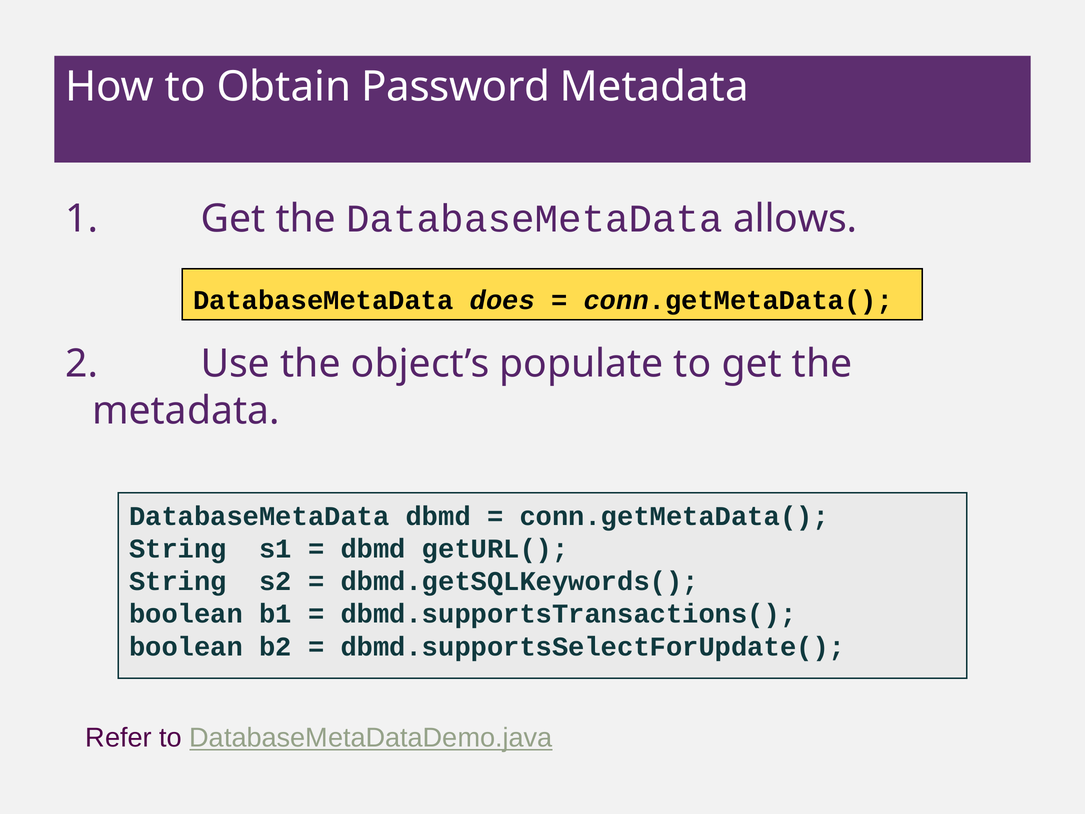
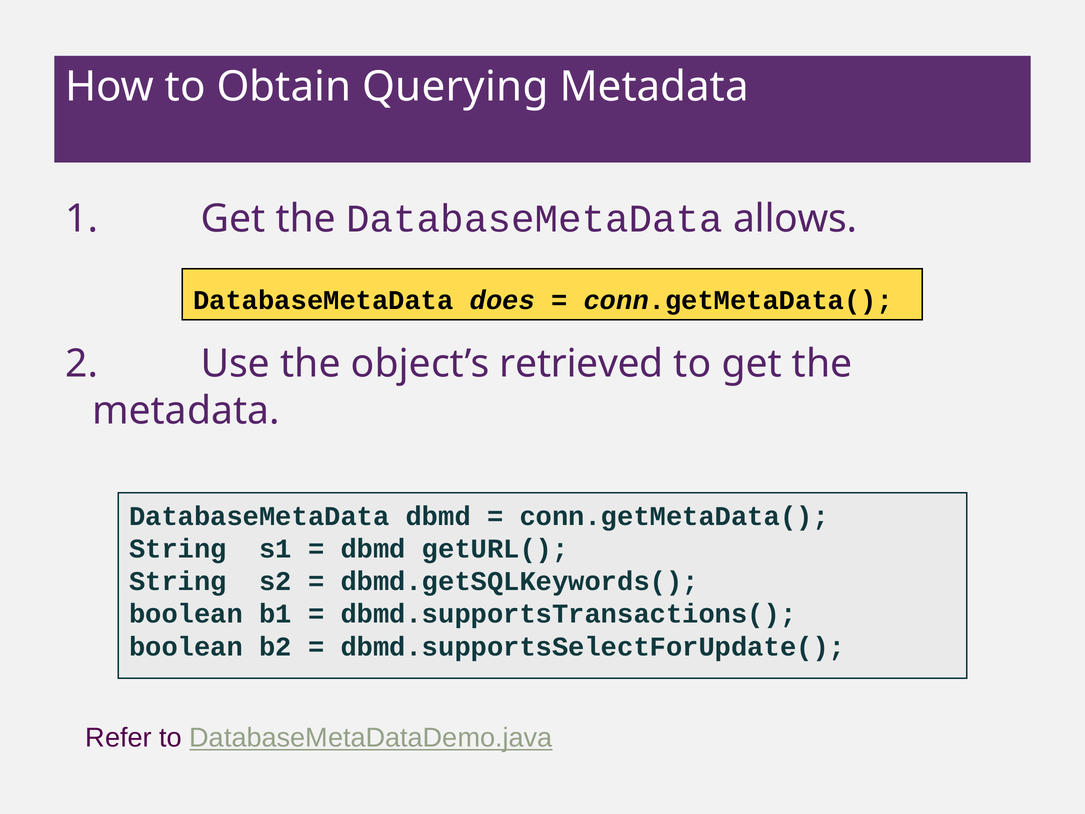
Password: Password -> Querying (455, 87)
populate: populate -> retrieved (581, 364)
